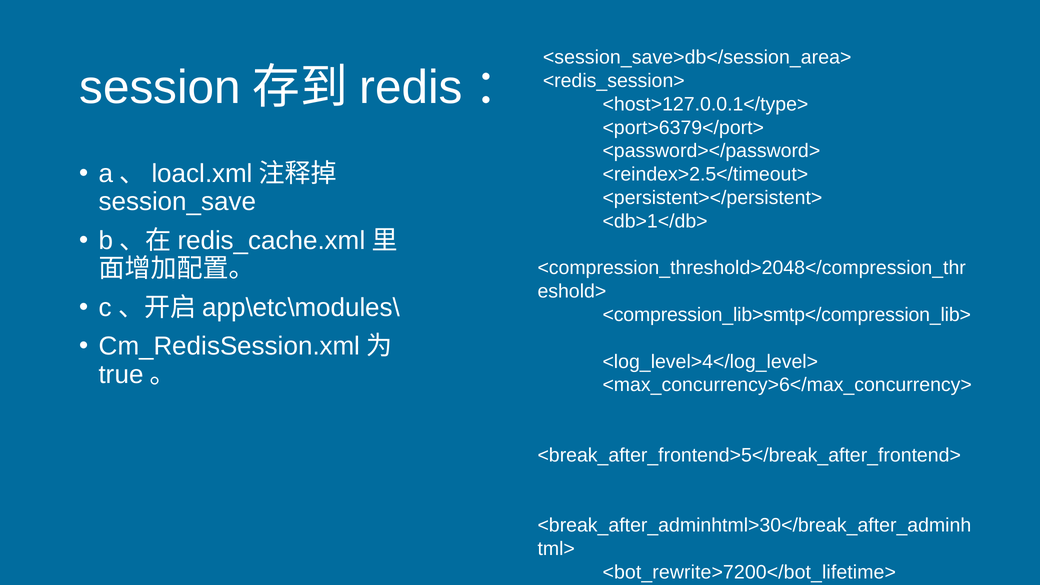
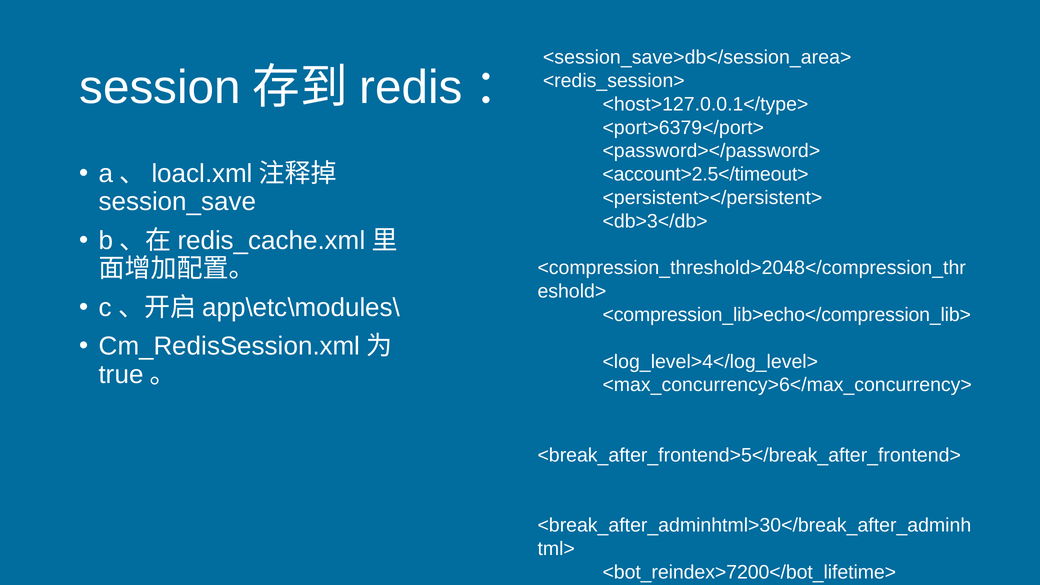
<reindex>2.5</timeout>: <reindex>2.5</timeout> -> <account>2.5</timeout> (705, 174)
<db>1</db>: <db>1</db> -> <db>3</db> (655, 221)
<compression_lib>smtp</compression_lib>: <compression_lib>smtp</compression_lib> -> <compression_lib>echo</compression_lib> (787, 315)
<bot_rewrite>7200</bot_lifetime>: <bot_rewrite>7200</bot_lifetime> -> <bot_reindex>7200</bot_lifetime> (749, 572)
